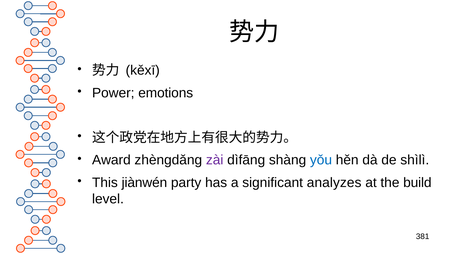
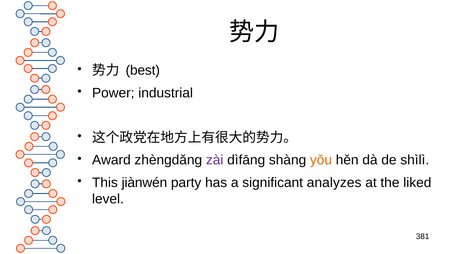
kěxī: kěxī -> best (143, 70)
emotions: emotions -> industrial (166, 93)
yǒu colour: blue -> orange (321, 160)
build: build -> liked (417, 183)
